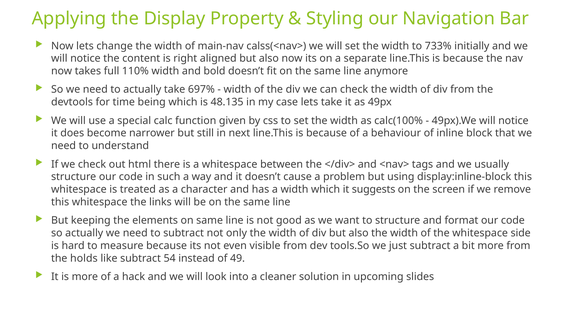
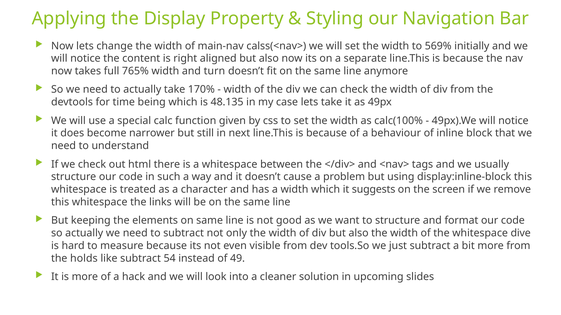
733%: 733% -> 569% (438, 46)
110%: 110% -> 765% (135, 71)
bold: bold -> turn (214, 71)
697%: 697% -> 170% (201, 90)
side: side -> dive (521, 233)
